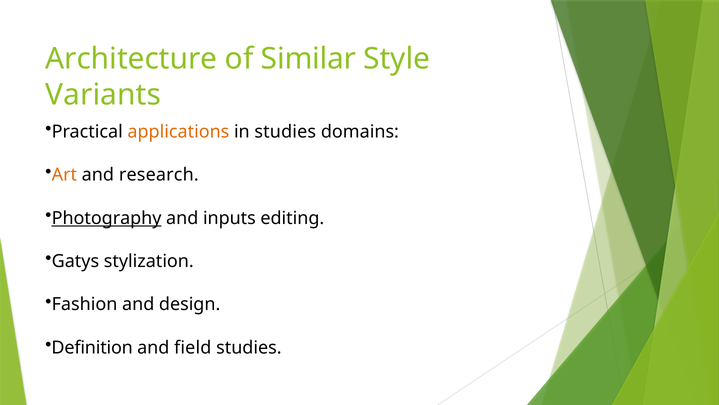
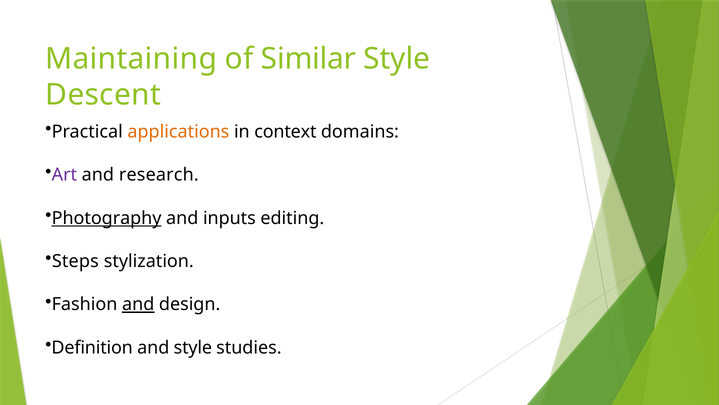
Architecture: Architecture -> Maintaining (131, 59)
Variants: Variants -> Descent (103, 95)
in studies: studies -> context (285, 132)
Art colour: orange -> purple (64, 175)
Gatys: Gatys -> Steps (75, 261)
and underline: none -> present (138, 304)
and field: field -> style (193, 347)
